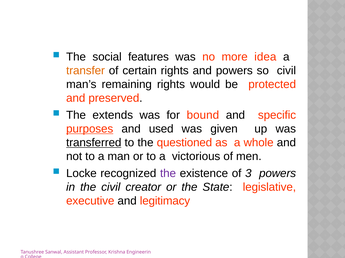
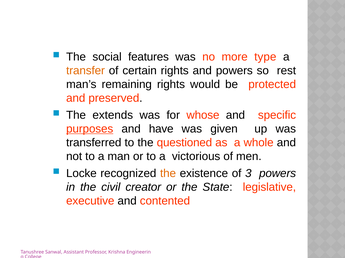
idea: idea -> type (265, 57)
so civil: civil -> rest (286, 71)
bound: bound -> whose (203, 115)
used: used -> have (161, 129)
transferred underline: present -> none (94, 143)
the colour: purple -> orange (168, 174)
legitimacy: legitimacy -> contented (165, 201)
